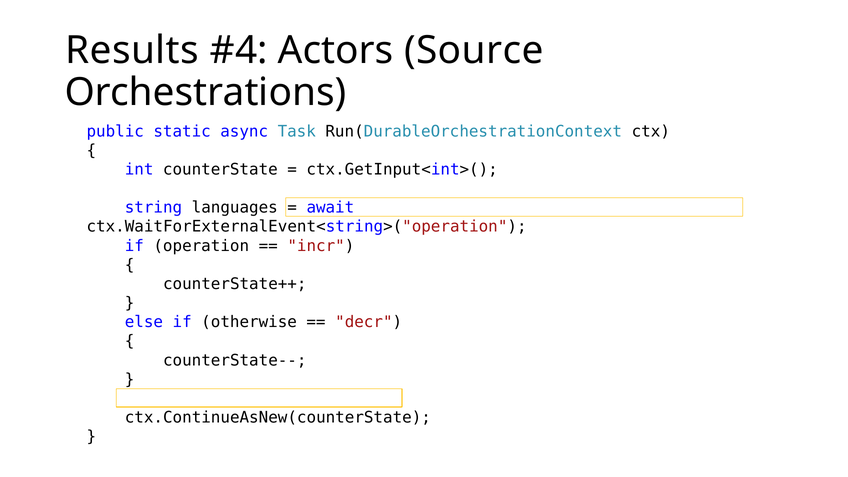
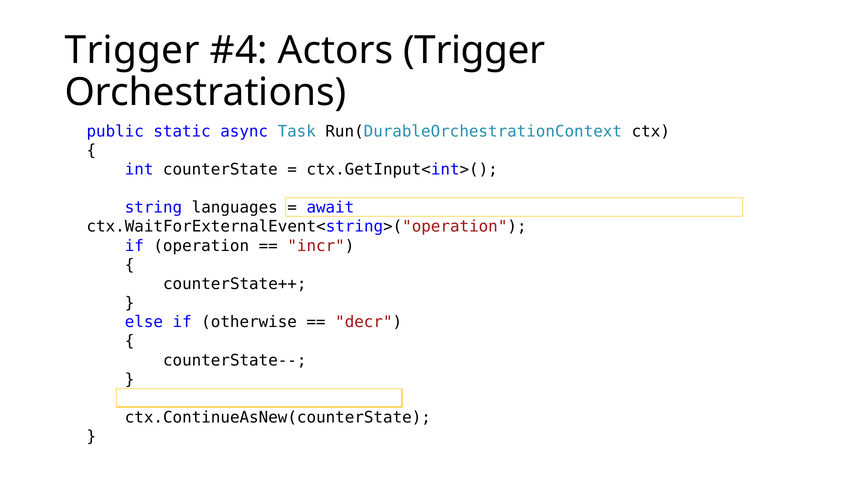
Results: Results -> Trigger (132, 50)
Actors Source: Source -> Trigger (474, 50)
